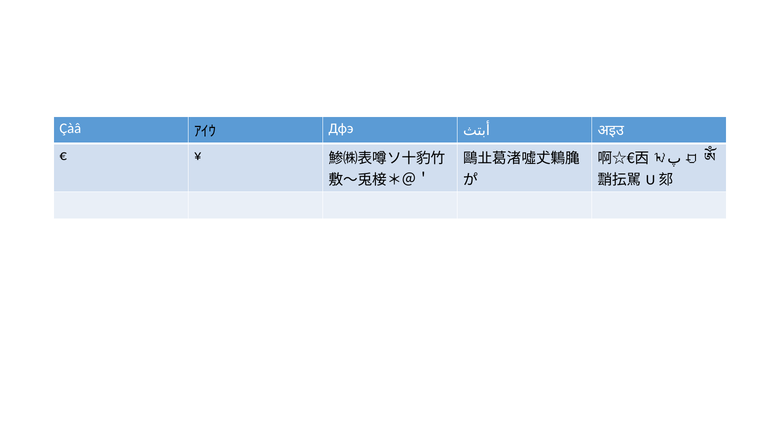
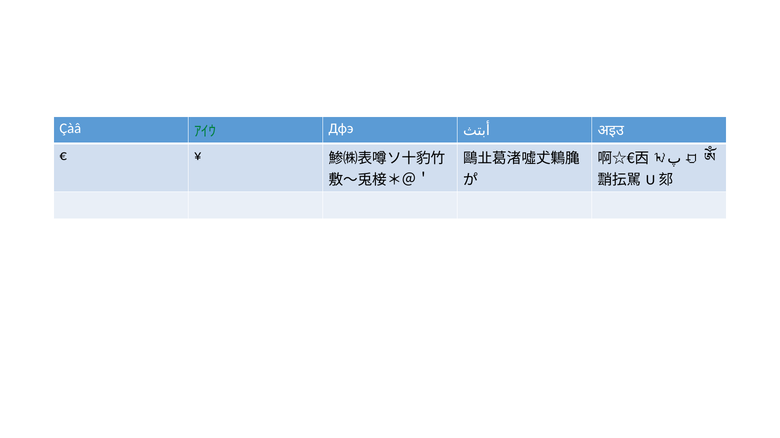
ｱｲｳ colour: black -> green (205, 132)
